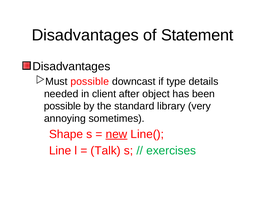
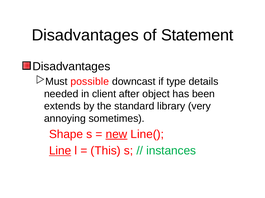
possible: possible -> extends (62, 107)
Line underline: none -> present (60, 151)
Talk: Talk -> This (106, 151)
exercises: exercises -> instances (171, 151)
